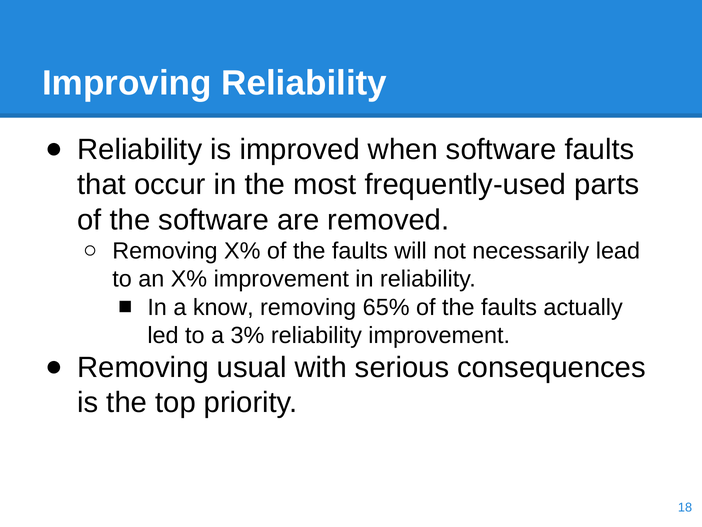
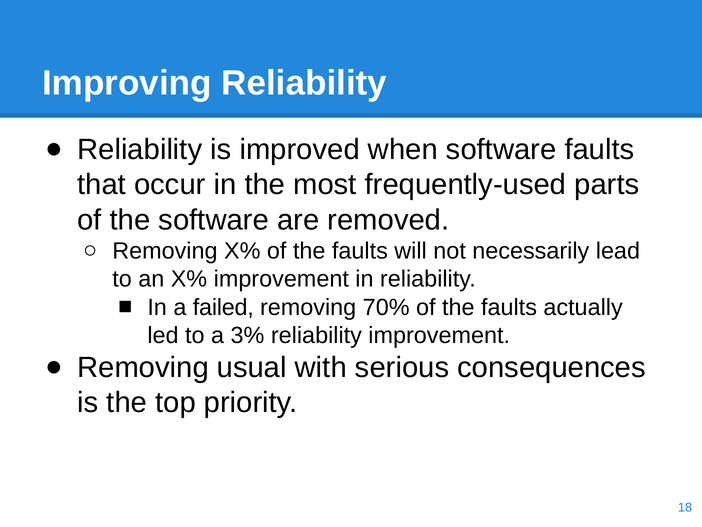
know: know -> failed (223, 307)
65%: 65% -> 70% (386, 307)
